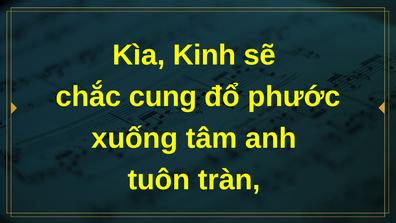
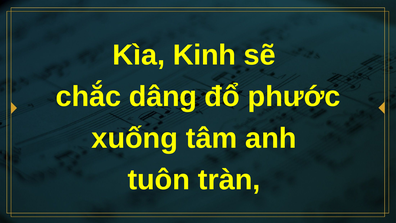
cung: cung -> dâng (163, 97)
